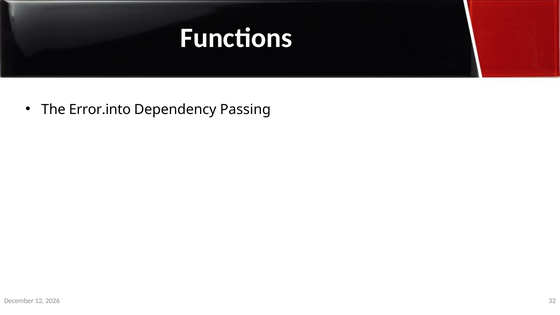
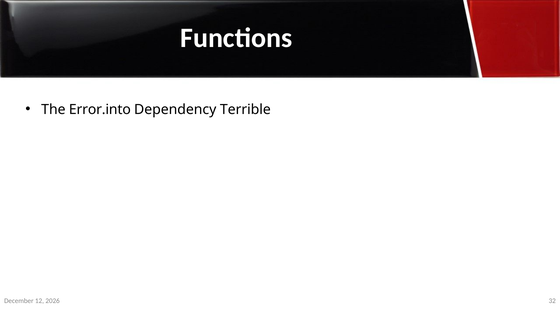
Passing: Passing -> Terrible (245, 109)
